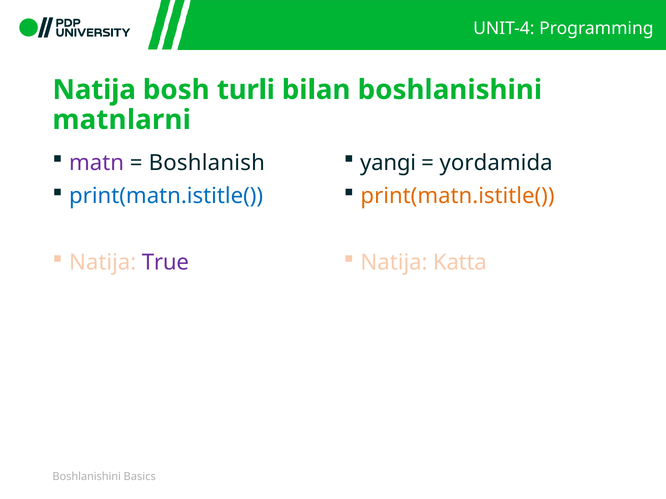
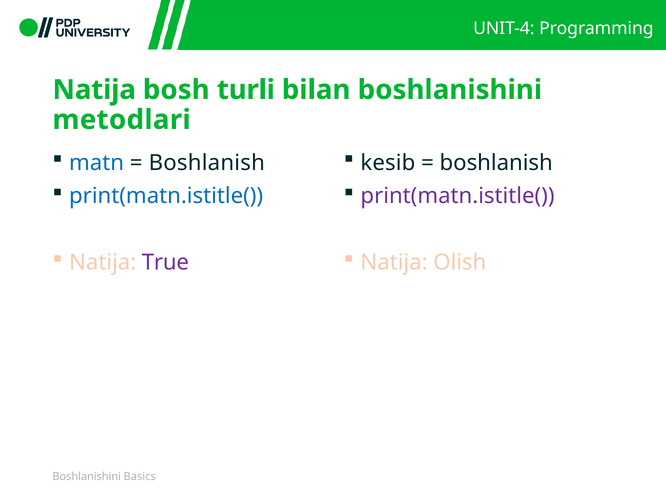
matnlarni: matnlarni -> metodlari (122, 120)
matn colour: purple -> blue (97, 163)
yangi: yangi -> kesib (388, 163)
yordamida: yordamida -> boshlanish (496, 163)
print(matn.istitle( colour: orange -> purple (458, 196)
Katta: Katta -> Olish (460, 263)
